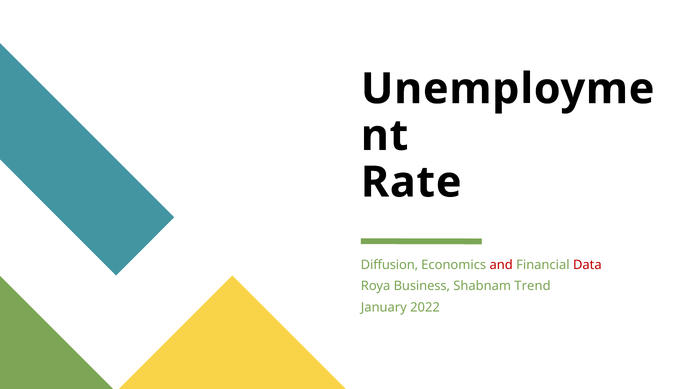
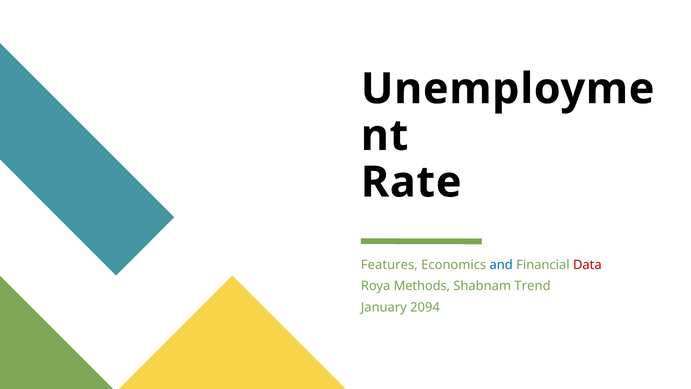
Diffusion: Diffusion -> Features (389, 265)
and colour: red -> blue (501, 265)
Business: Business -> Methods (422, 286)
2022: 2022 -> 2094 (425, 307)
